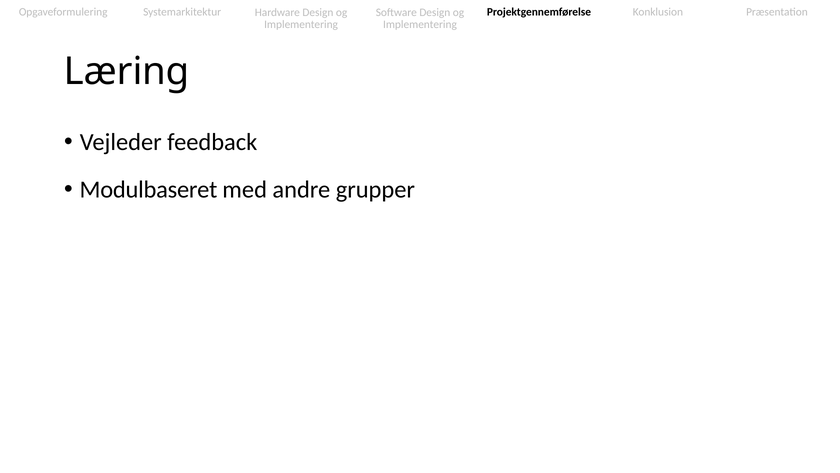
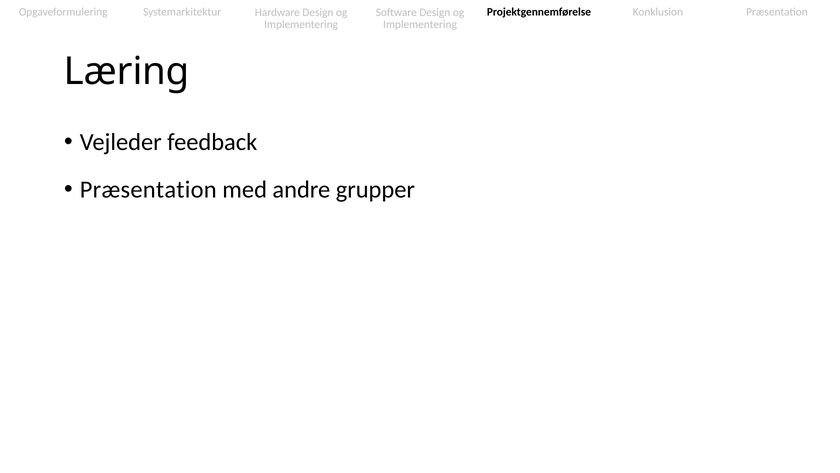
Modulbaseret: Modulbaseret -> Præsentation (148, 190)
